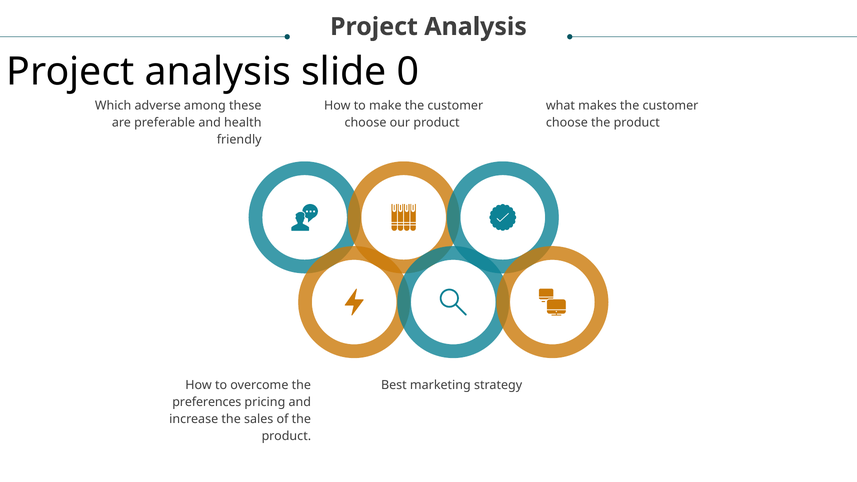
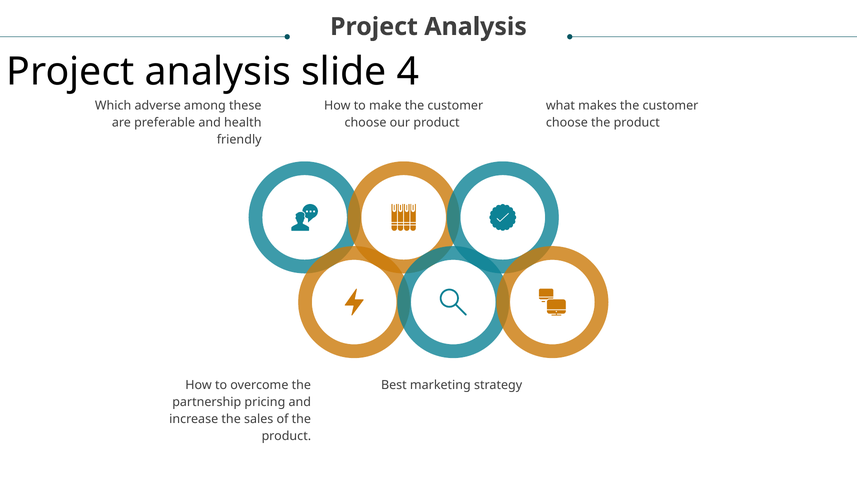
0: 0 -> 4 (408, 72)
preferences: preferences -> partnership (207, 402)
